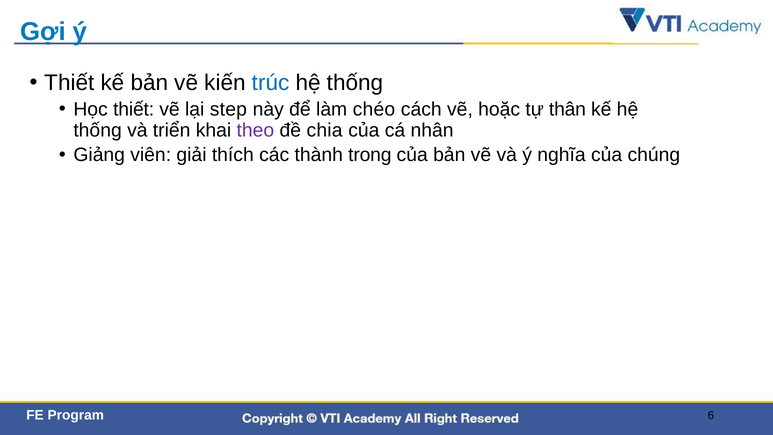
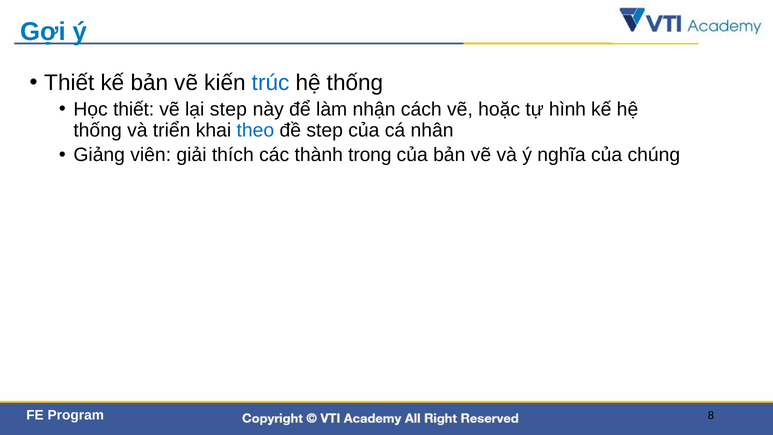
chéo: chéo -> nhận (374, 109)
thân: thân -> hình (567, 109)
theo colour: purple -> blue (255, 130)
đề chia: chia -> step (325, 130)
6: 6 -> 8 (711, 415)
